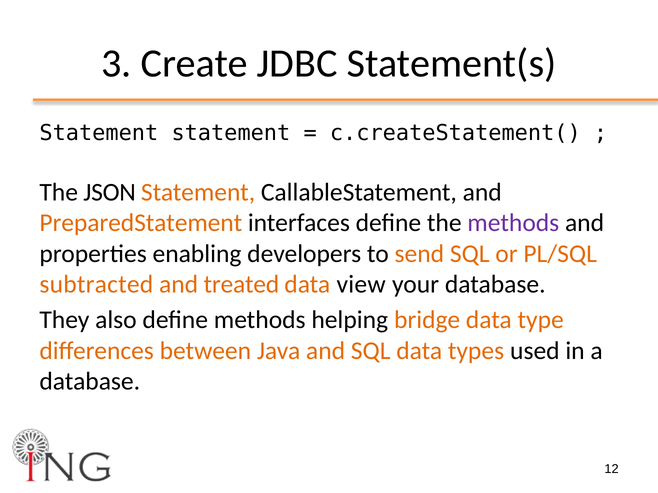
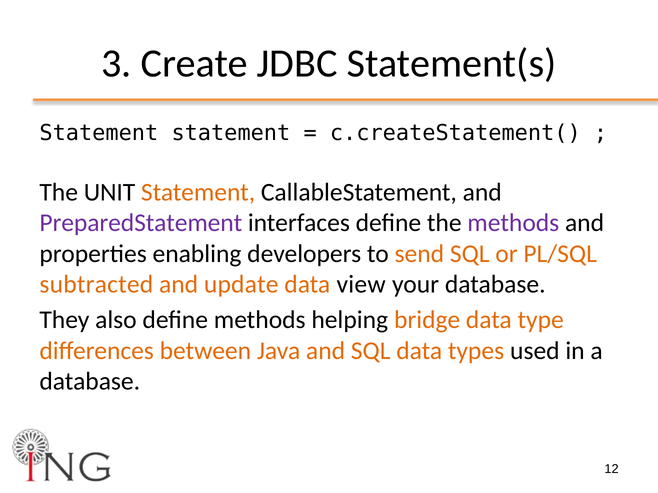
JSON: JSON -> UNIT (110, 193)
PreparedStatement colour: orange -> purple (141, 223)
treated: treated -> update (241, 285)
